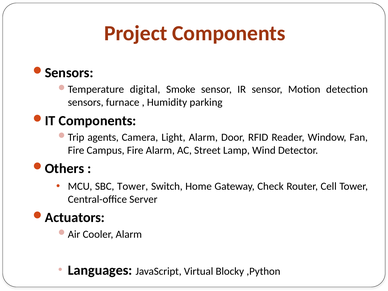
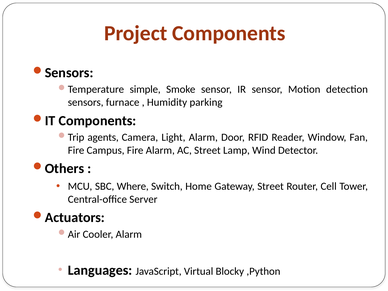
digital: digital -> simple (145, 89)
SBC Tower: Tower -> Where (133, 186)
Gateway Check: Check -> Street (271, 186)
